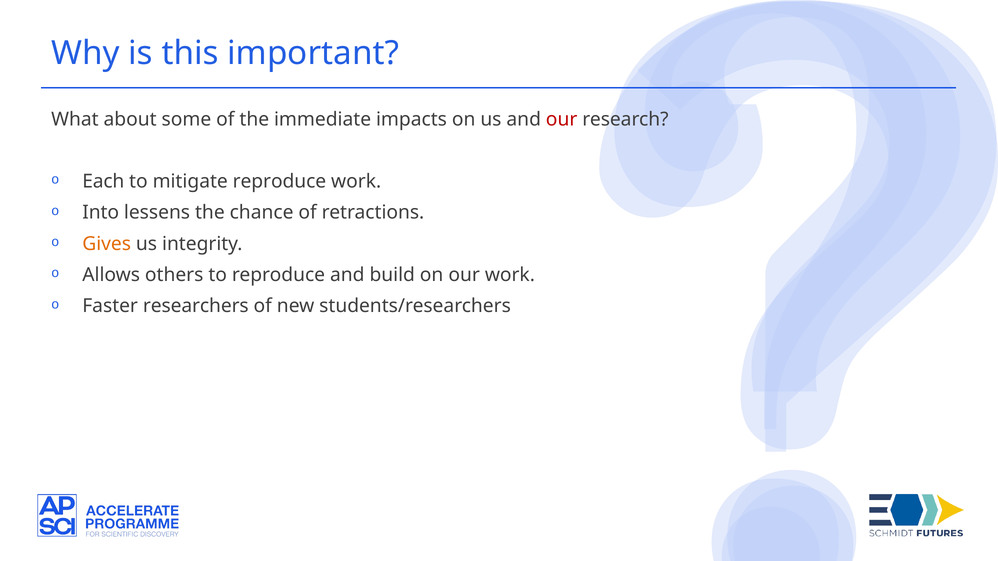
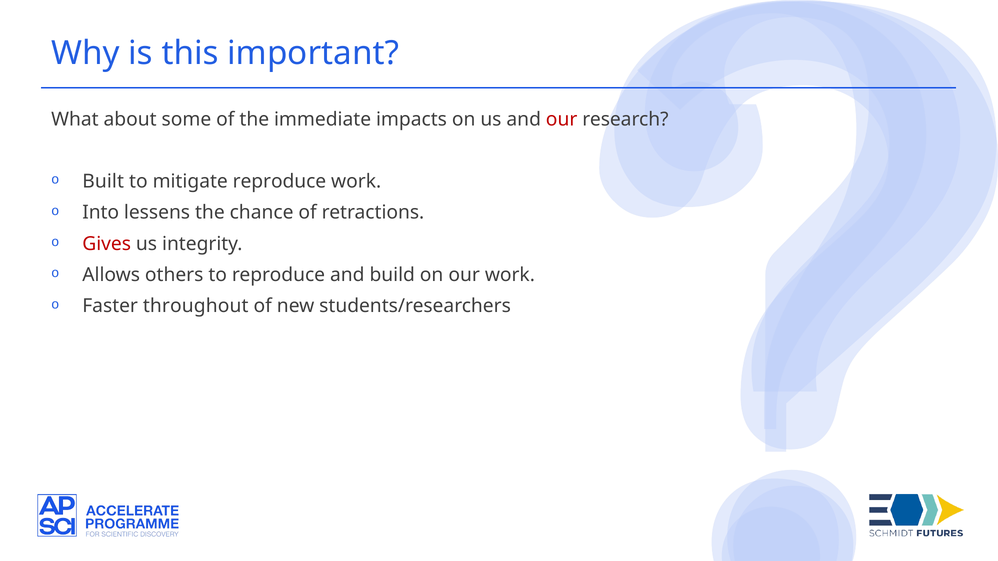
Each: Each -> Built (103, 182)
Gives colour: orange -> red (107, 244)
researchers: researchers -> throughout (196, 306)
